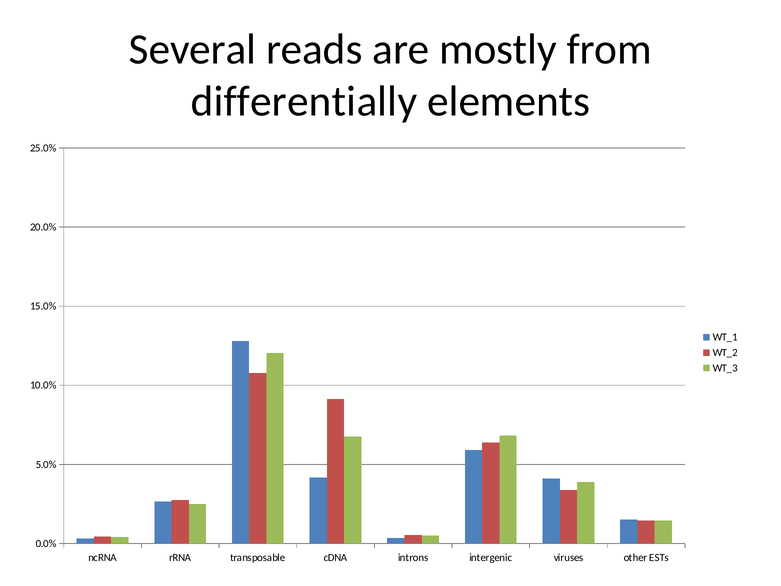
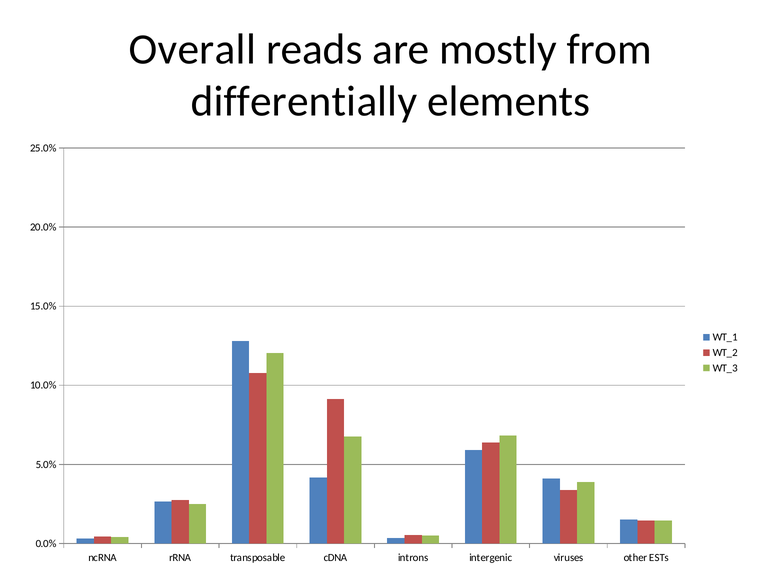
Several: Several -> Overall (192, 49)
